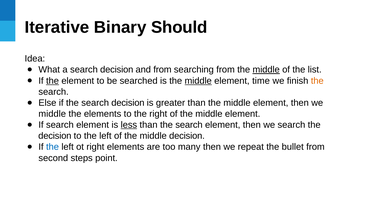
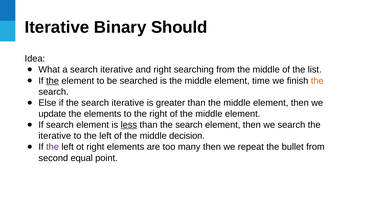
a search decision: decision -> iterative (117, 70)
and from: from -> right (162, 70)
middle underline: present -> none (266, 70)
middle underline: present -> none (198, 81)
the search decision: decision -> iterative (128, 103)
middle: middle -> update (52, 114)
decision: decision -> iterative (55, 136)
the colour: blue -> purple (52, 147)
steps: steps -> equal (82, 158)
